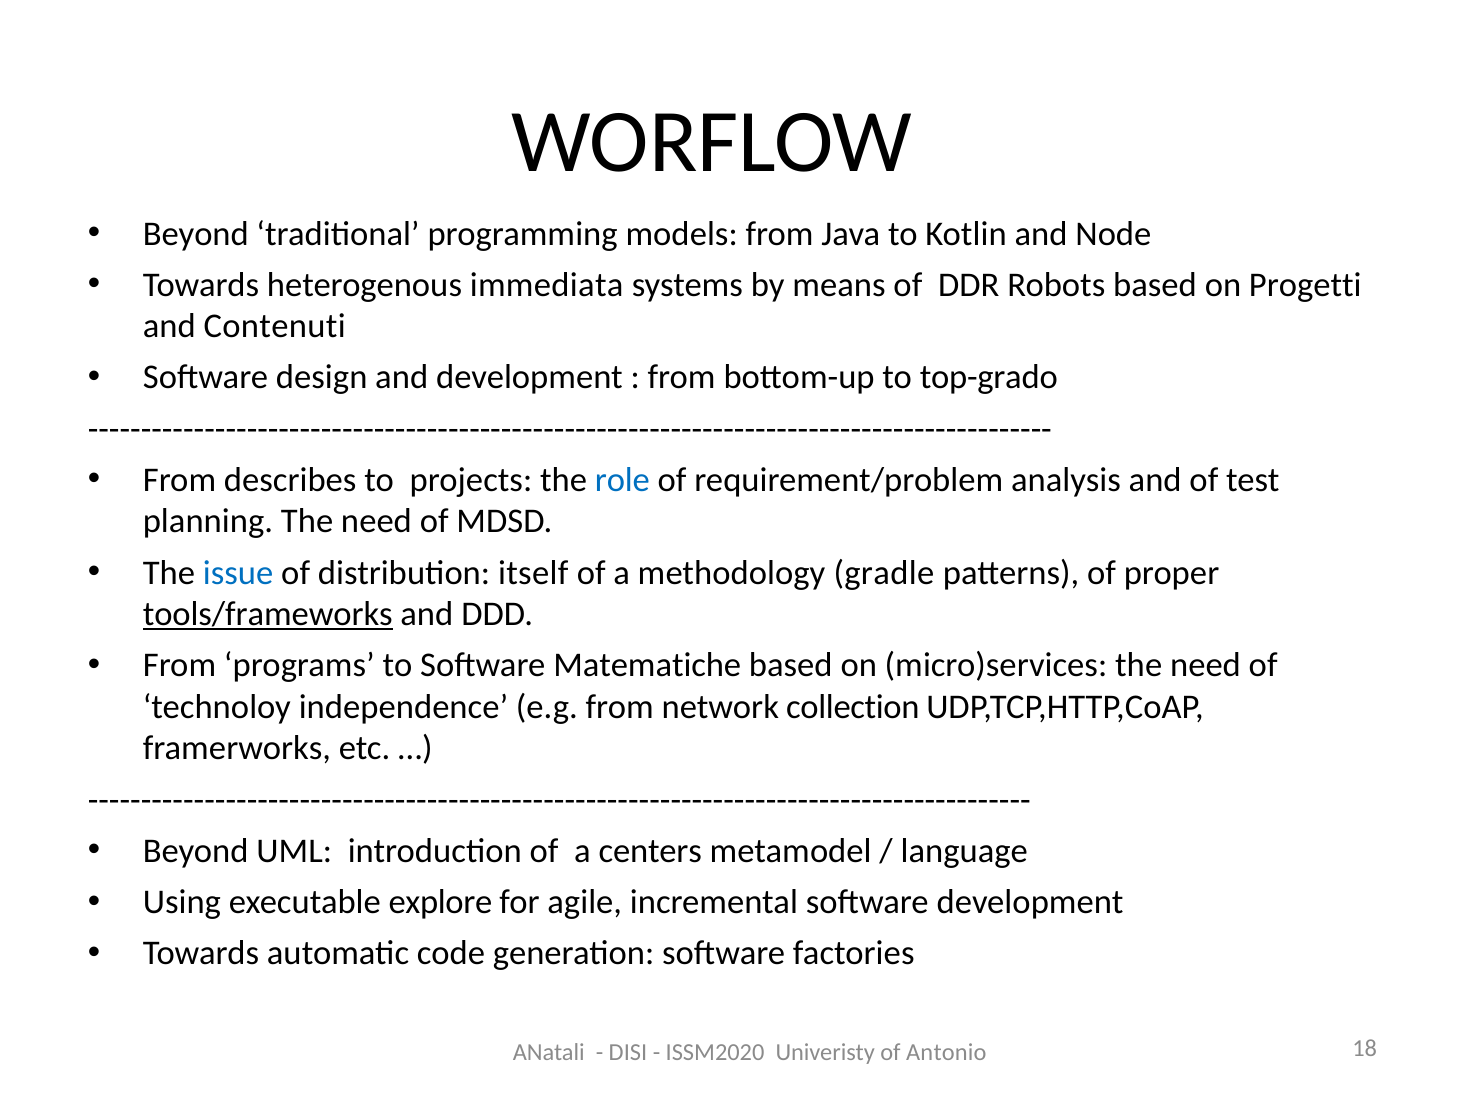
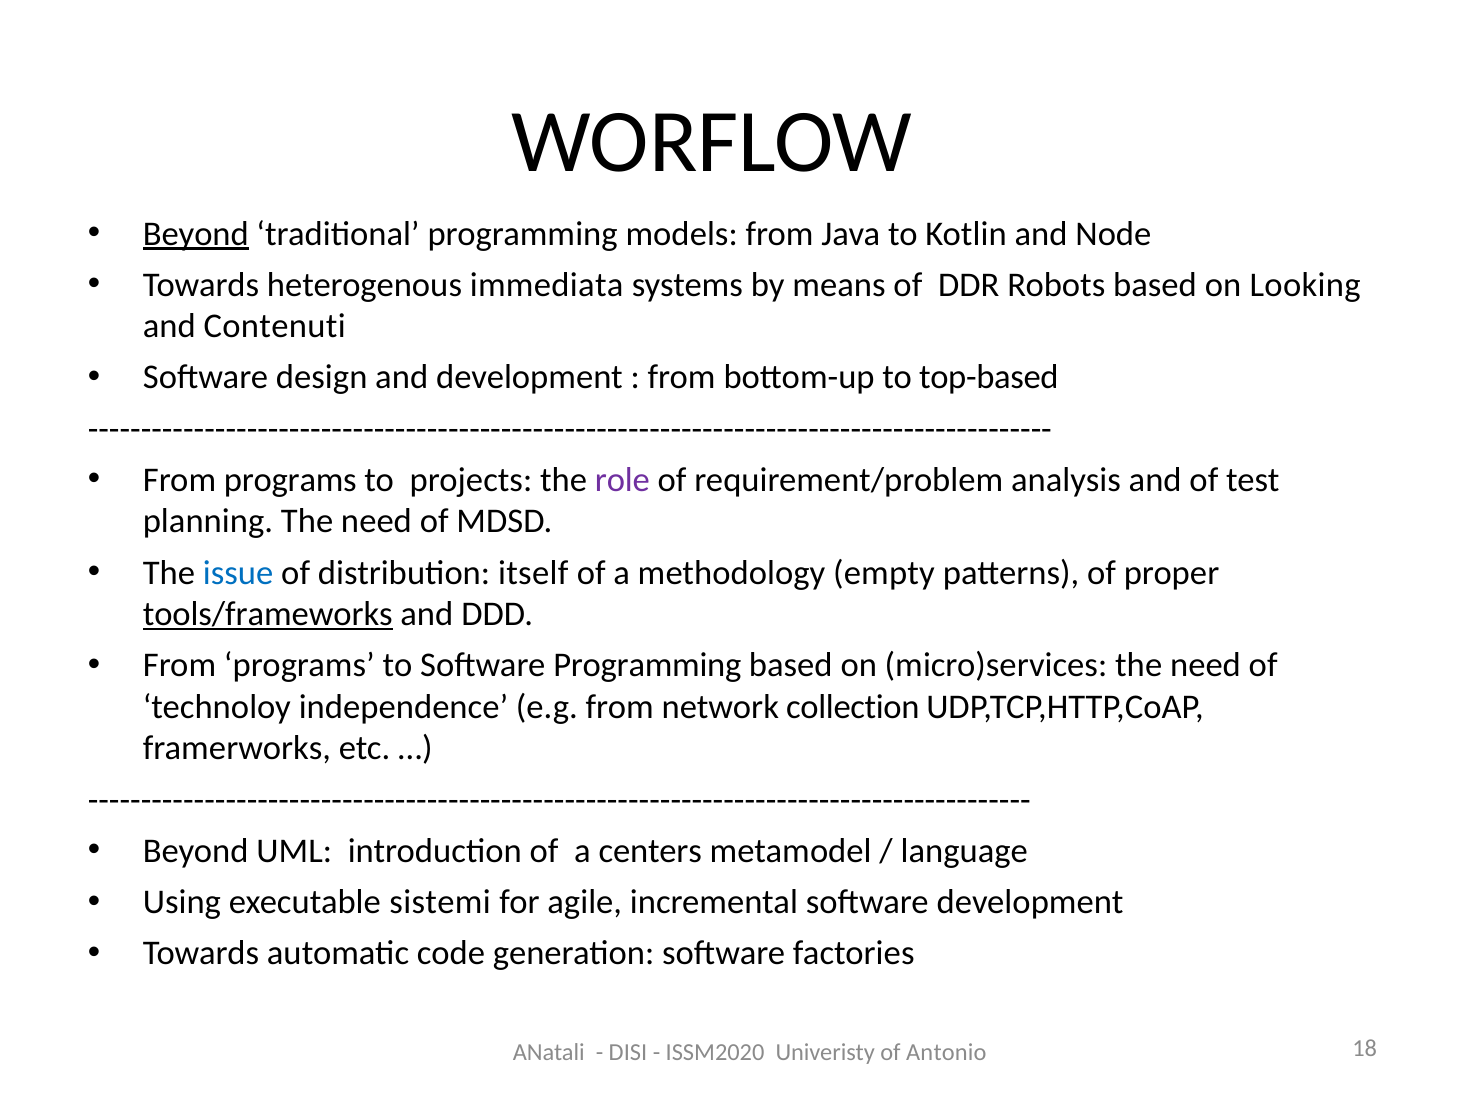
Beyond underline: none -> present (196, 234)
Progetti: Progetti -> Looking (1305, 285)
top-grado: top-grado -> top-based (989, 378)
describes: describes -> programs (290, 480)
role colour: blue -> purple (622, 480)
gradle: gradle -> empty (884, 573)
Software Matematiche: Matematiche -> Programming (647, 666)
explore: explore -> sistemi (440, 903)
